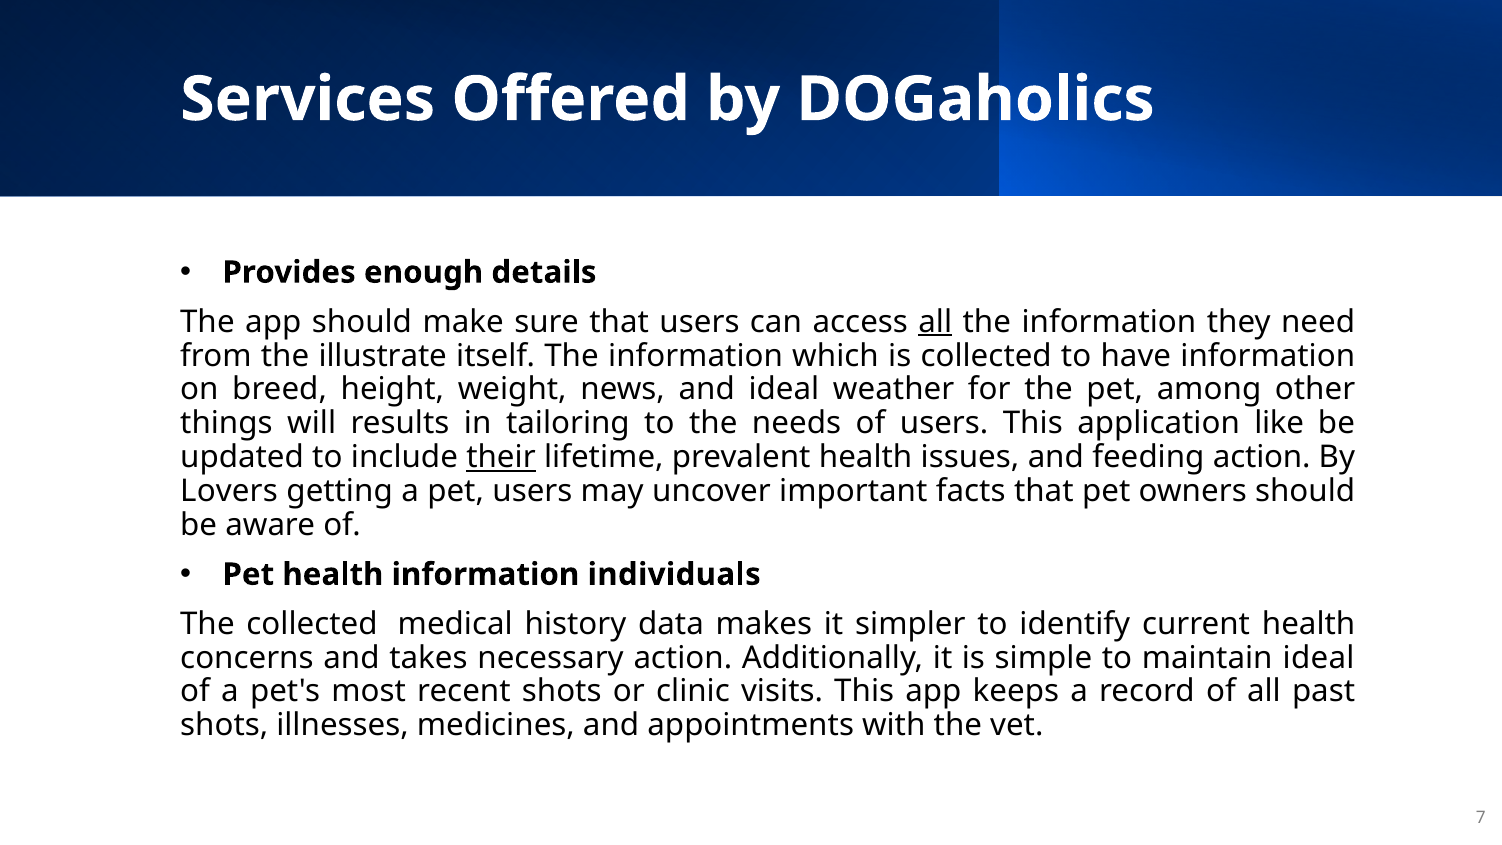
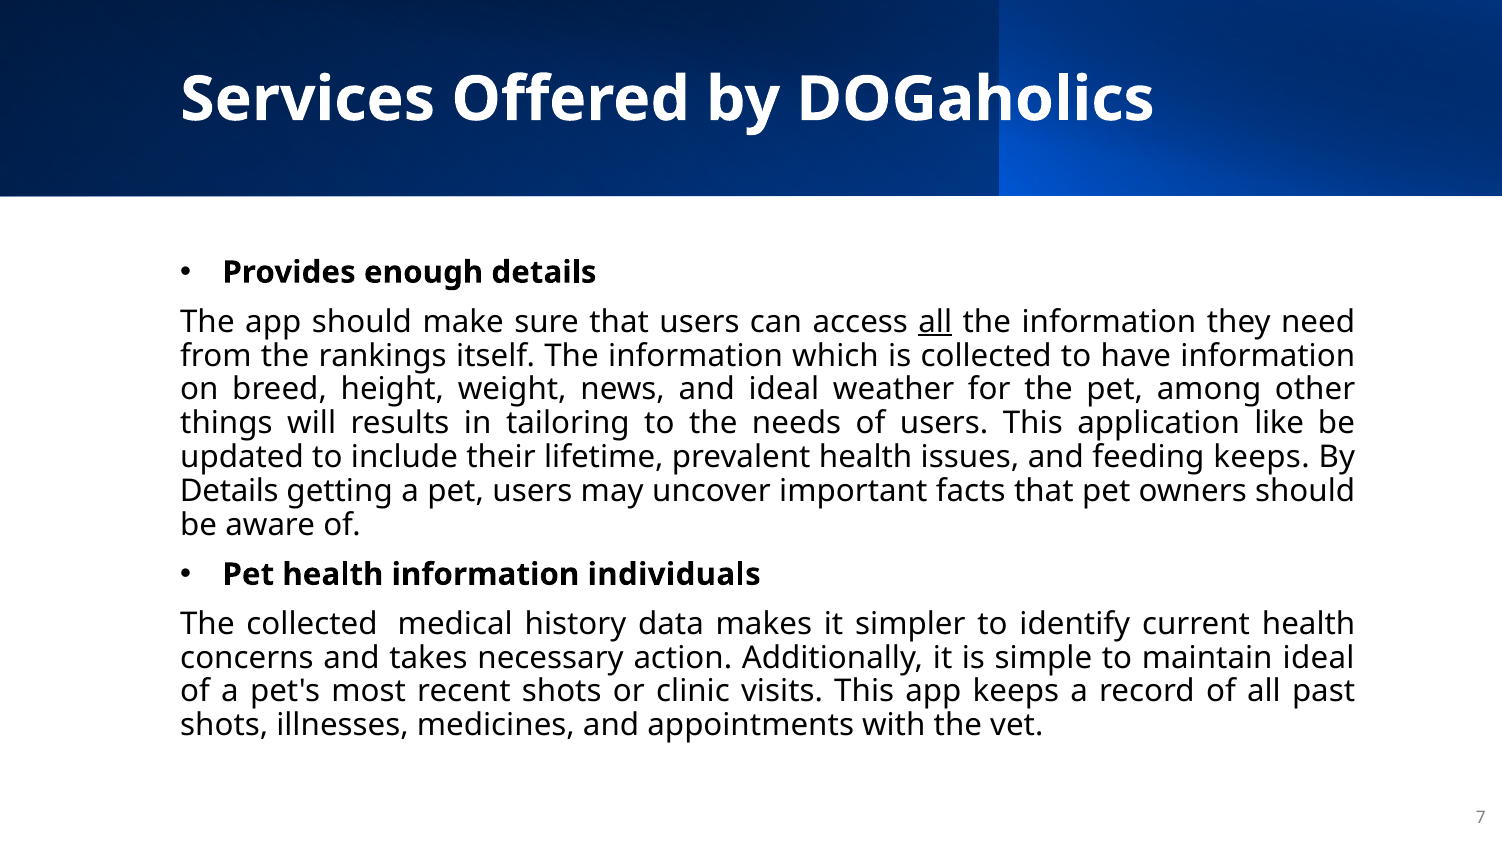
illustrate: illustrate -> rankings (383, 356)
their underline: present -> none (501, 457)
feeding action: action -> keeps (1262, 457)
Lovers: Lovers -> Details (229, 491)
